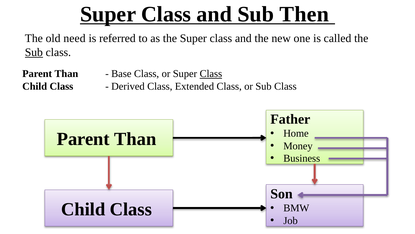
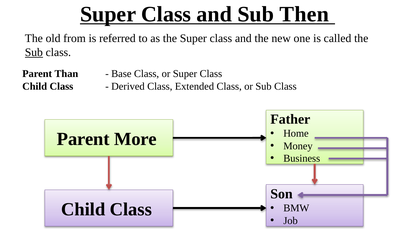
need: need -> from (75, 38)
Class underline: present -> none (211, 74)
Than: Than -> More (135, 139)
